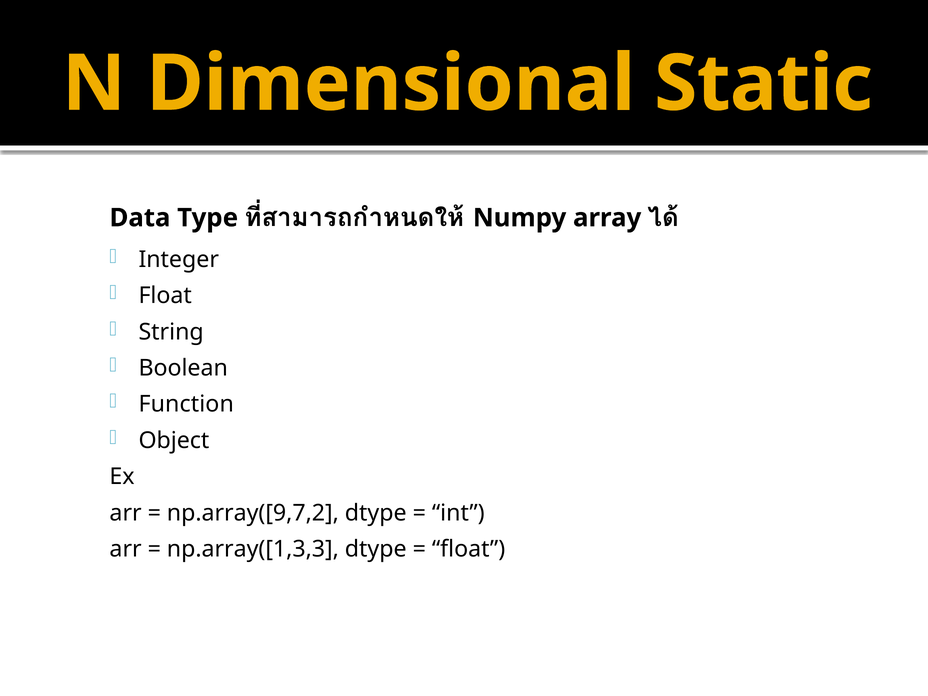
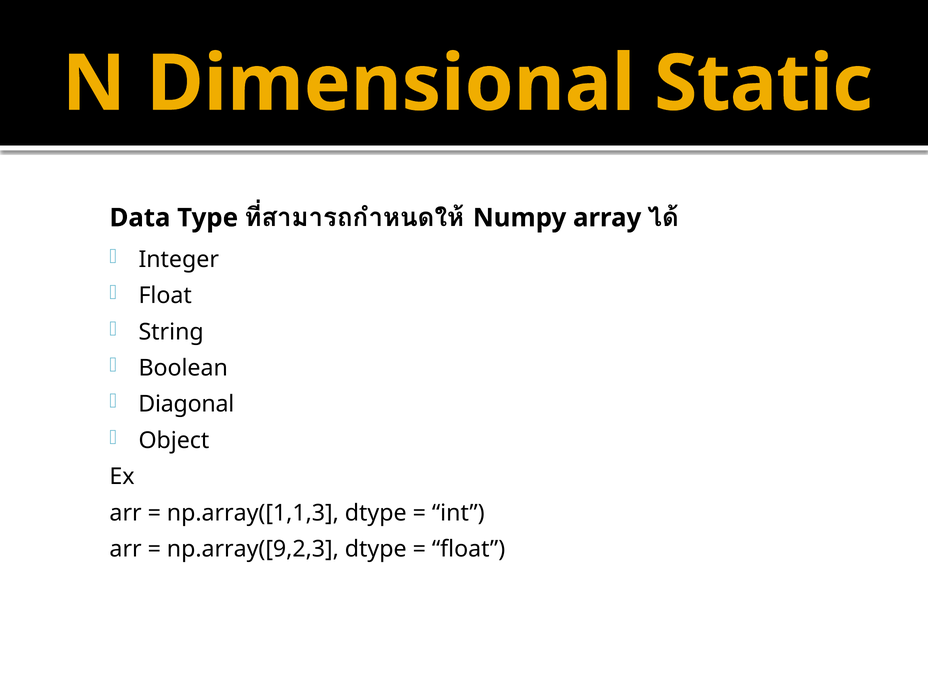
Function: Function -> Diagonal (186, 404)
np.array([9,7,2: np.array([9,7,2 -> np.array([1,1,3 (253, 513)
np.array([1,3,3: np.array([1,3,3 -> np.array([9,2,3 (253, 549)
